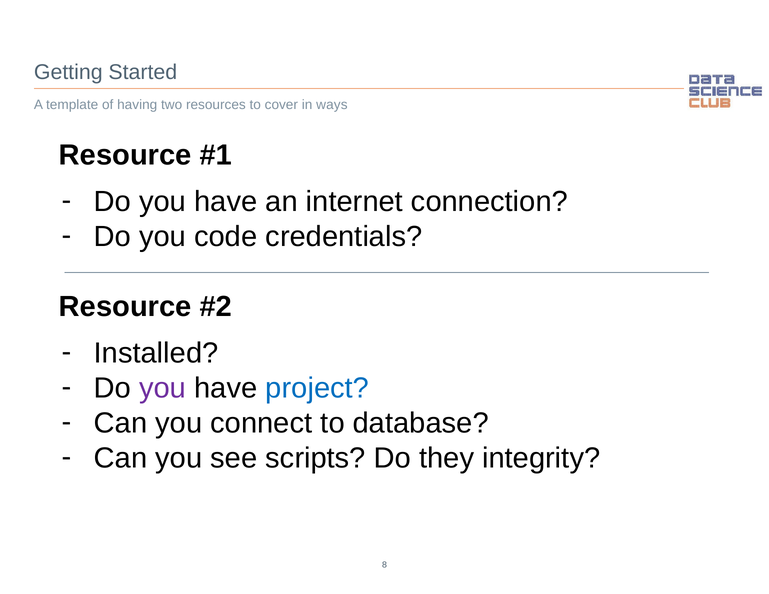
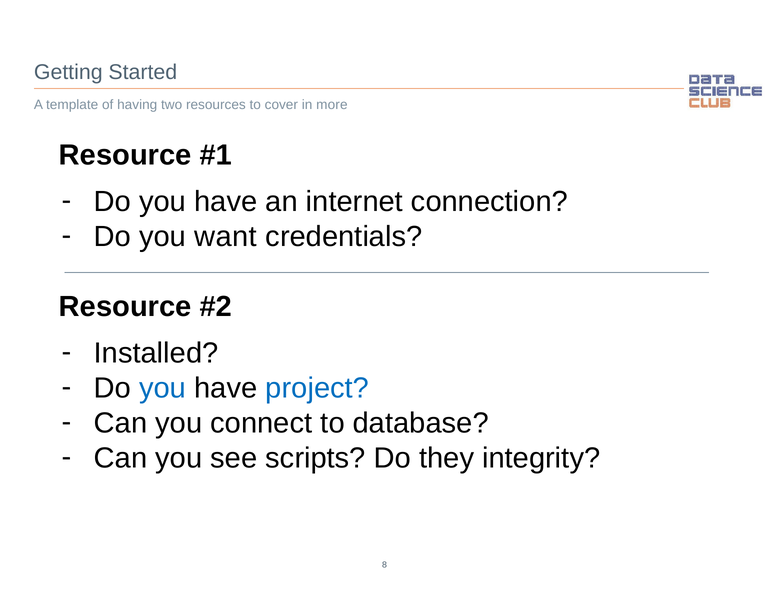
ways: ways -> more (332, 105)
code: code -> want (226, 237)
you colour: purple -> blue (163, 388)
